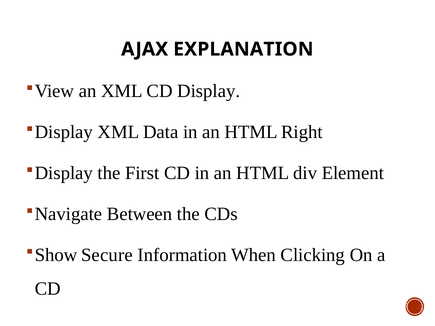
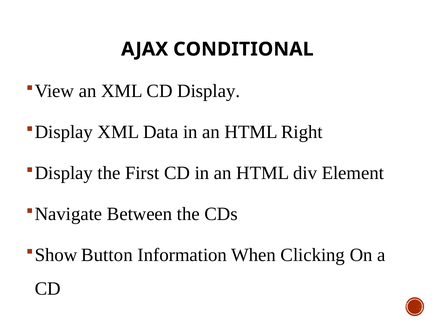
EXPLANATION: EXPLANATION -> CONDITIONAL (243, 49)
Secure: Secure -> Button (107, 255)
